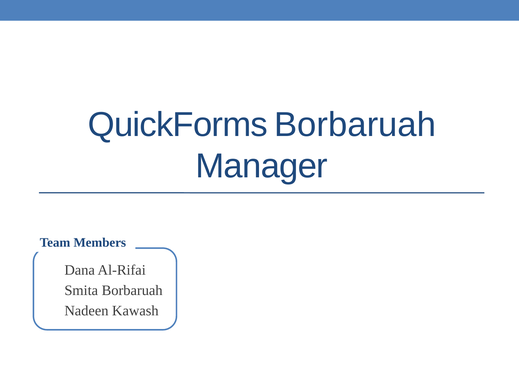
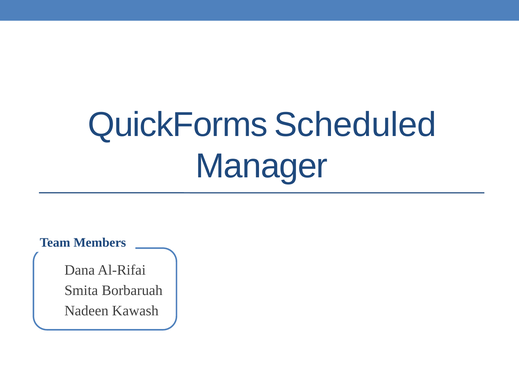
QuickForms Borbaruah: Borbaruah -> Scheduled (355, 125)
